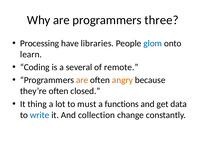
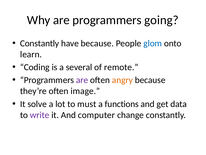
three: three -> going (161, 20)
Processing: Processing -> Constantly (40, 43)
have libraries: libraries -> because (97, 43)
are colour: orange -> purple (82, 80)
closed: closed -> image (85, 91)
thing: thing -> solve (37, 104)
write colour: blue -> purple (40, 115)
collection: collection -> computer (96, 115)
